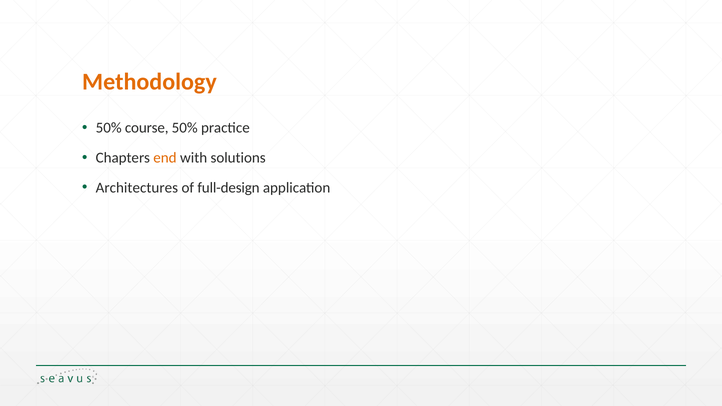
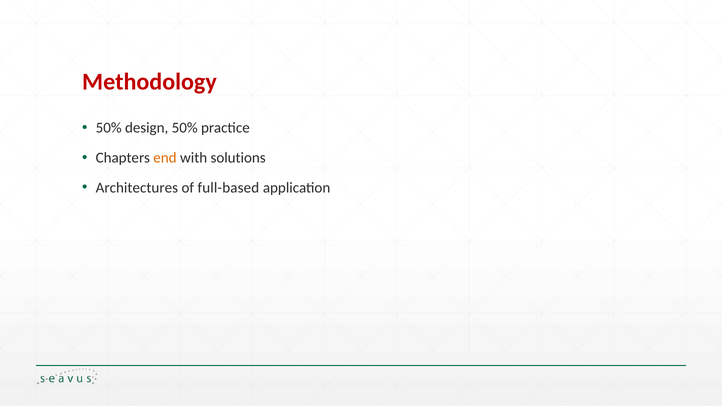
Methodology colour: orange -> red (149, 82)
course: course -> design (147, 128)
full-design: full-design -> full-based (228, 188)
